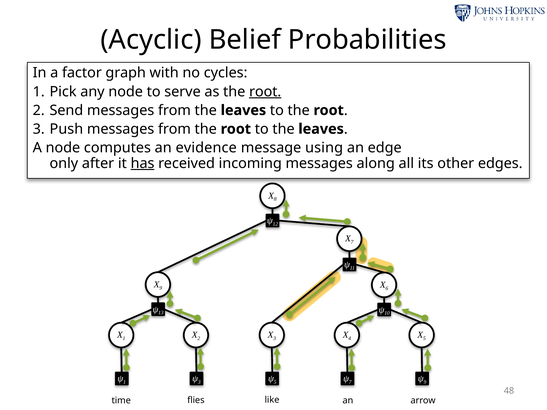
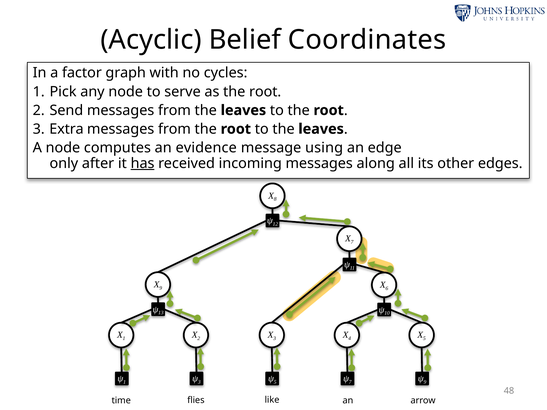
Probabilities: Probabilities -> Coordinates (367, 40)
root underline: present -> none (265, 92)
Push: Push -> Extra (66, 129)
